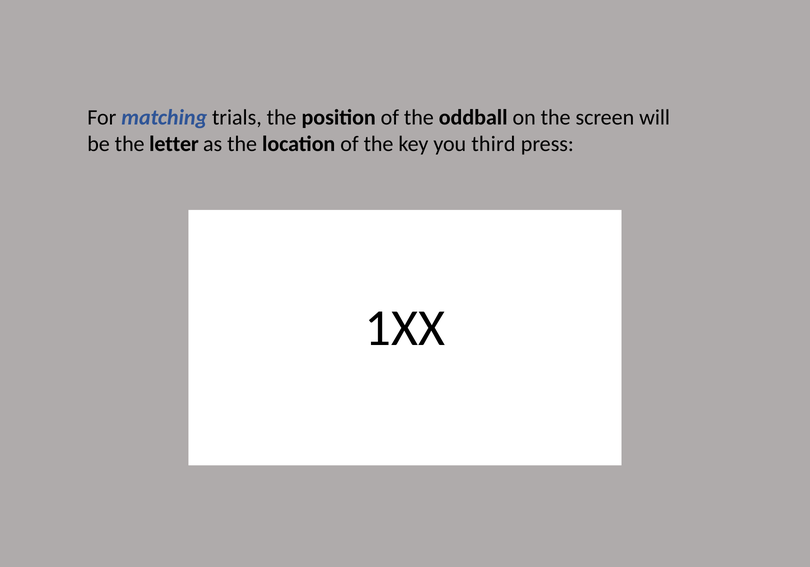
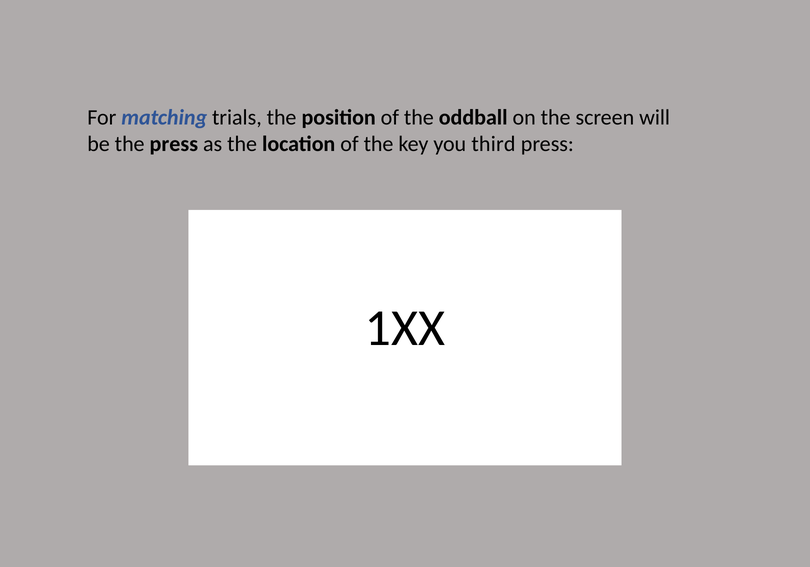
the letter: letter -> press (174, 144)
